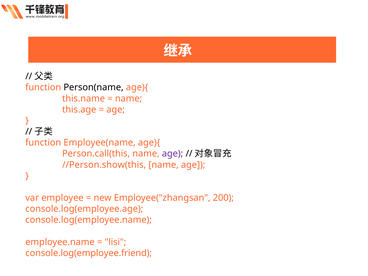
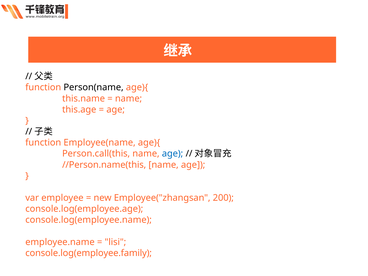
age colour: purple -> blue (173, 154)
//Person.show(this: //Person.show(this -> //Person.name(this (104, 165)
console.log(employee.friend: console.log(employee.friend -> console.log(employee.family (89, 253)
